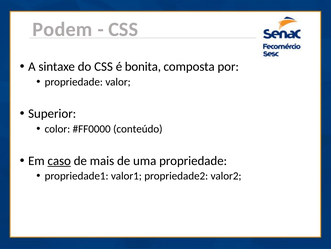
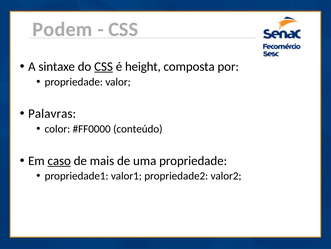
CSS underline: none -> present (104, 66)
bonita: bonita -> height (143, 66)
Superior: Superior -> Palavras (52, 113)
